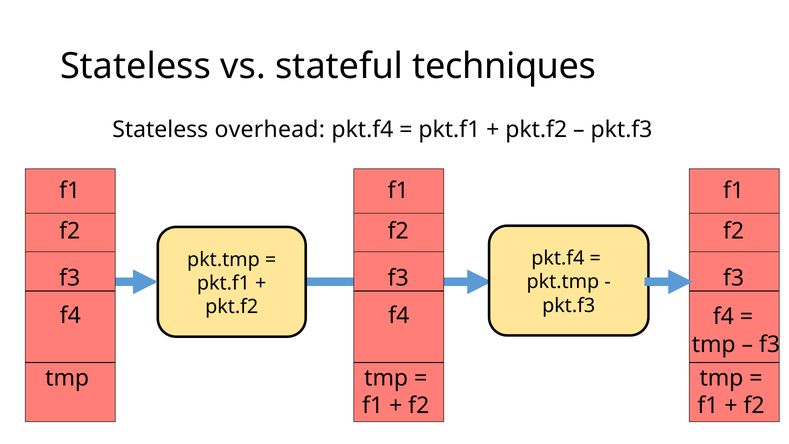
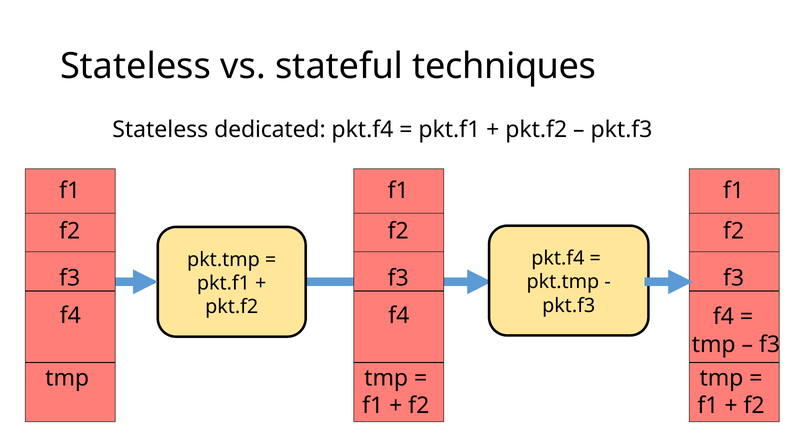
overhead: overhead -> dedicated (270, 130)
